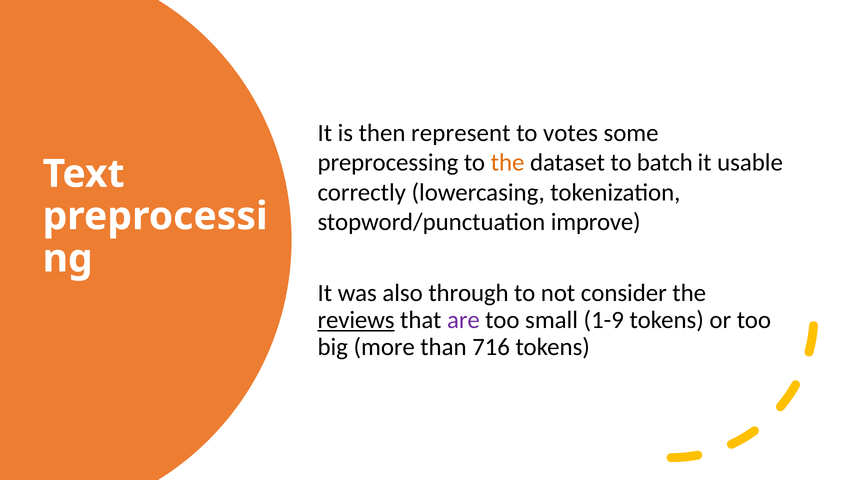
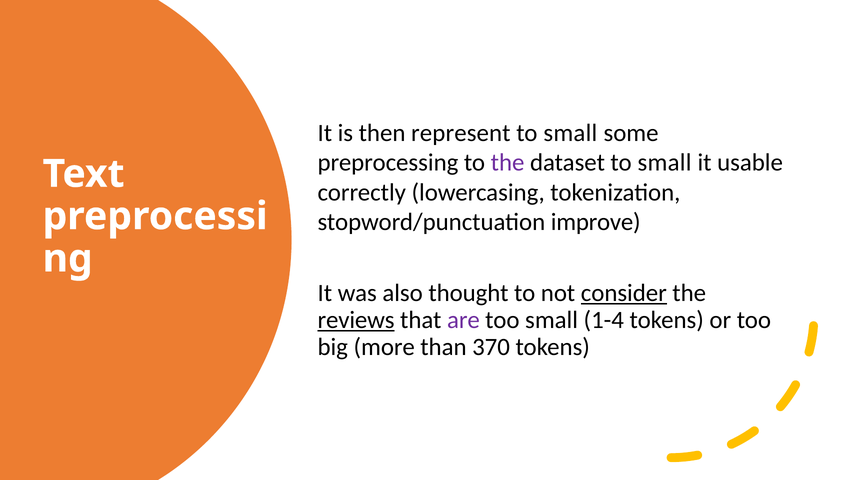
votes: votes -> small (570, 133)
the colour: orange -> purple (508, 163)
dataset to batch: batch -> small (665, 163)
through: through -> thought (468, 293)
consider underline: none -> present (624, 293)
1-9: 1-9 -> 1-4 (604, 320)
716: 716 -> 370 (491, 347)
